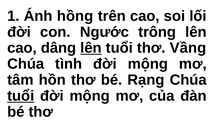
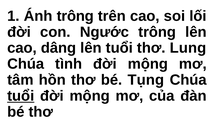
Ánh hồng: hồng -> trông (75, 16)
lên underline: present -> none (91, 48)
Vầng: Vầng -> Lung (188, 48)
Rạng: Rạng -> Tụng (146, 80)
